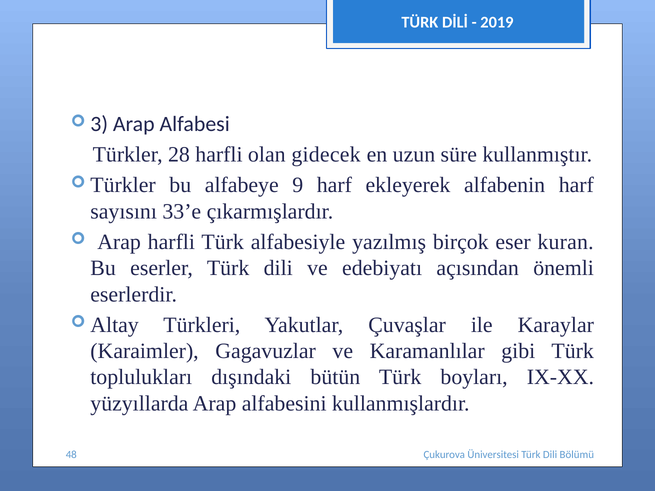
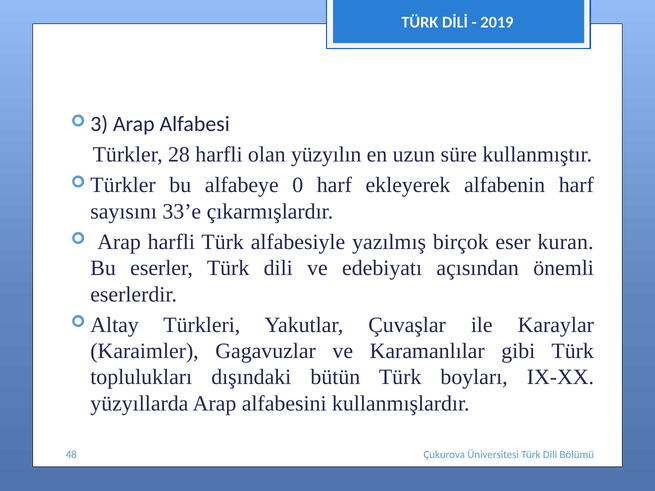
gidecek: gidecek -> yüzyılın (326, 155)
9: 9 -> 0 (298, 185)
